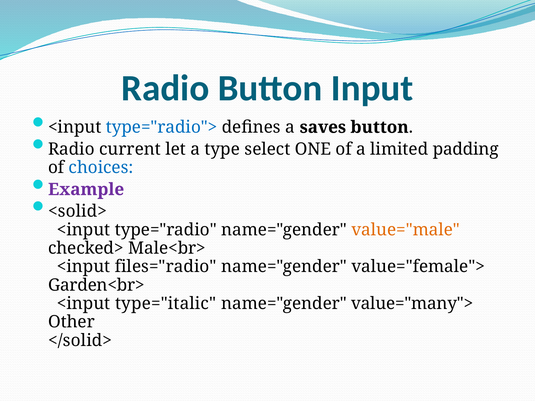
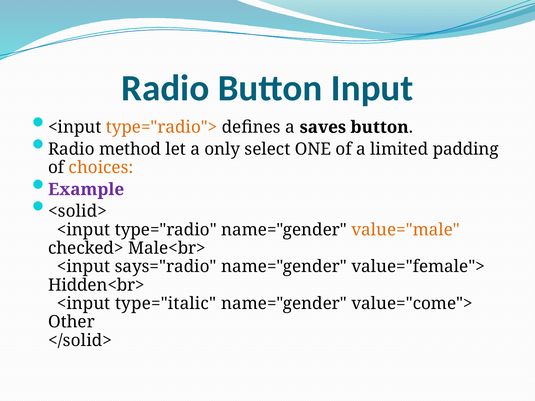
type="radio"> colour: blue -> orange (162, 127)
current: current -> method (130, 149)
type: type -> only (222, 149)
choices colour: blue -> orange (101, 168)
files="radio: files="radio -> says="radio (166, 267)
Garden<br>: Garden<br> -> Hidden<br> (96, 285)
value="many">: value="many"> -> value="come"> (412, 304)
